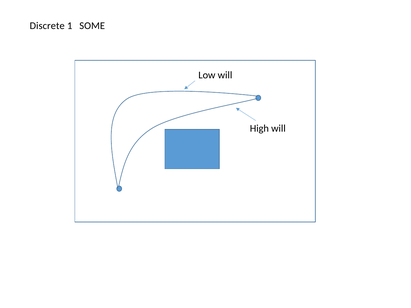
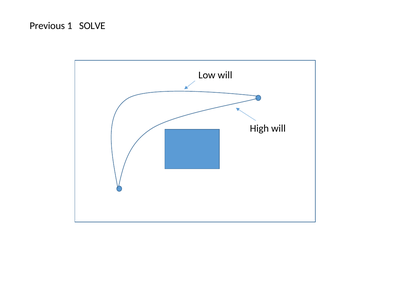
Discrete: Discrete -> Previous (47, 26)
SOME: SOME -> SOLVE (92, 26)
